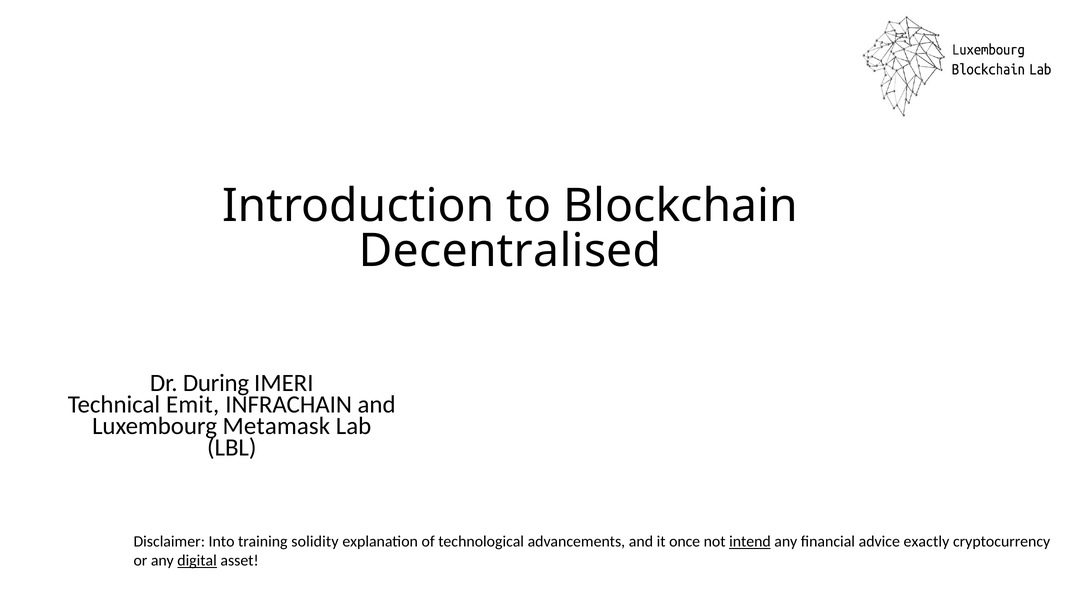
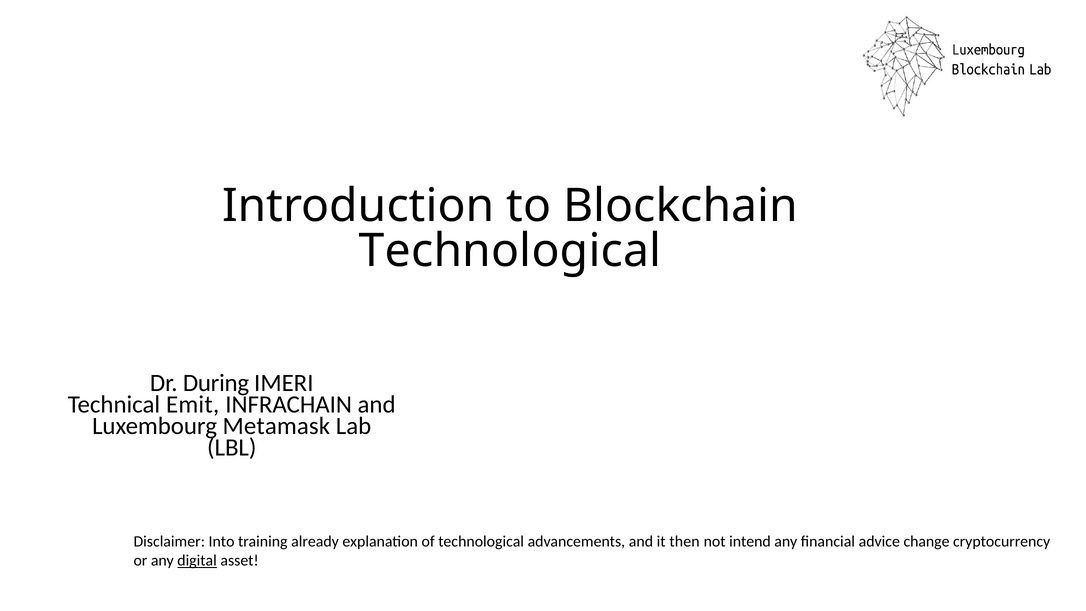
Decentralised: Decentralised -> Technological (510, 251)
solidity: solidity -> already (315, 542)
once: once -> then (685, 542)
intend underline: present -> none (750, 542)
exactly: exactly -> change (927, 542)
